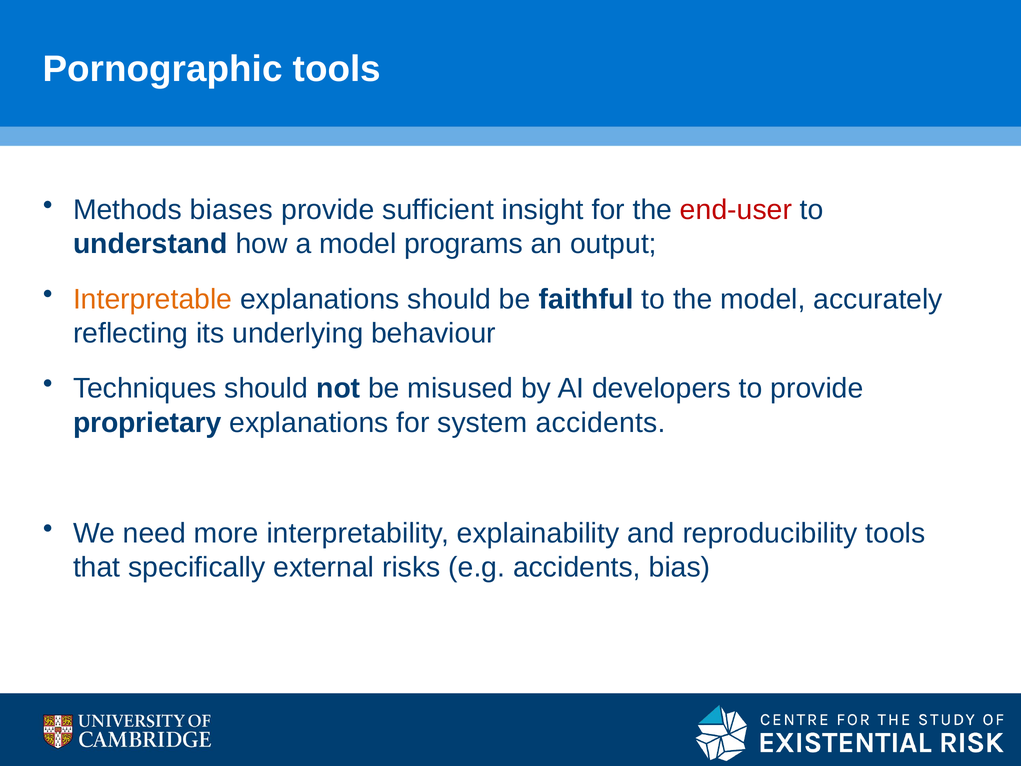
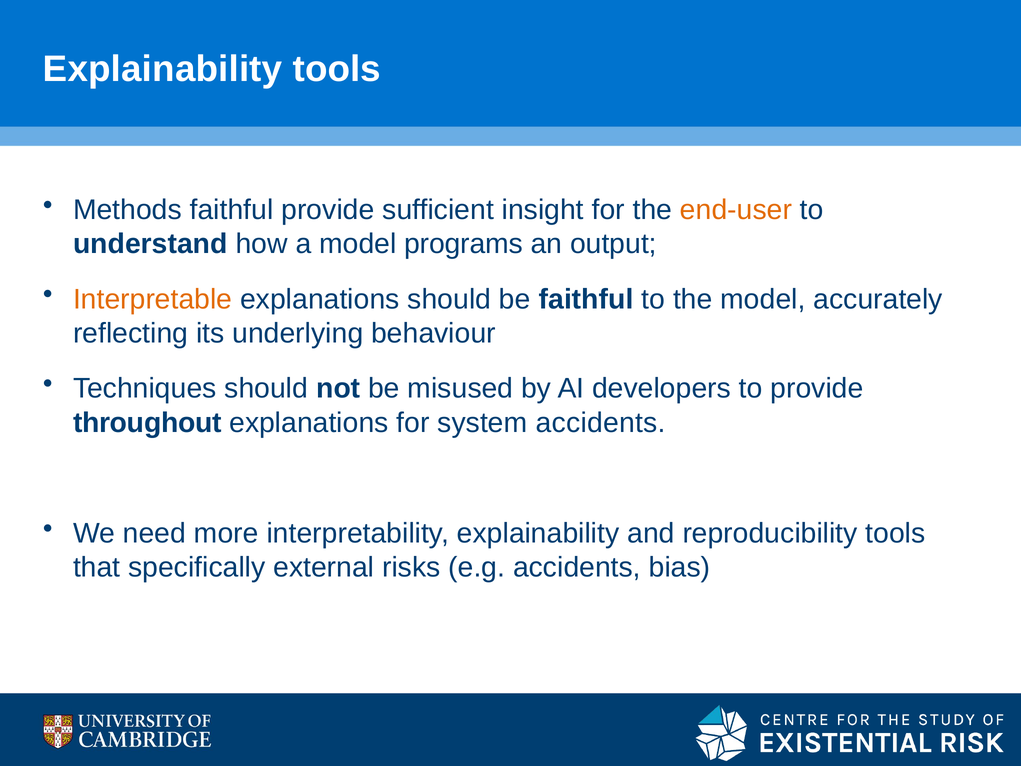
Pornographic: Pornographic -> Explainability (163, 69)
Methods biases: biases -> faithful (232, 210)
end-user colour: red -> orange (736, 210)
proprietary: proprietary -> throughout (147, 423)
